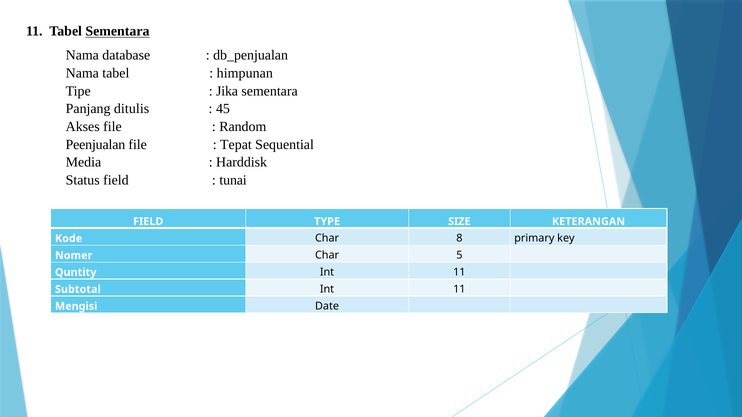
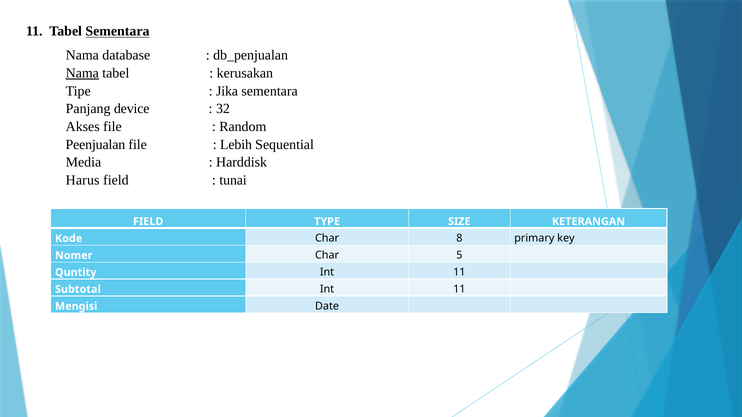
Nama underline: none -> present (82, 73)
himpunan: himpunan -> kerusakan (245, 73)
ditulis: ditulis -> device (132, 109)
45: 45 -> 32 (223, 109)
Tepat: Tepat -> Lebih (236, 145)
Status: Status -> Harus (83, 180)
